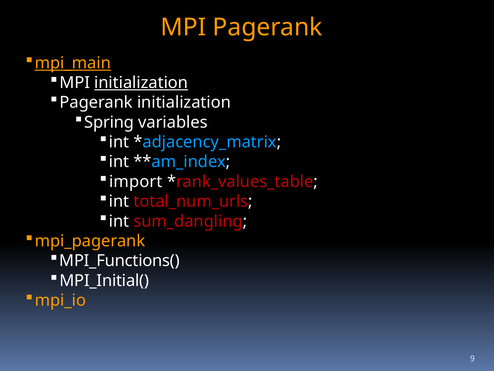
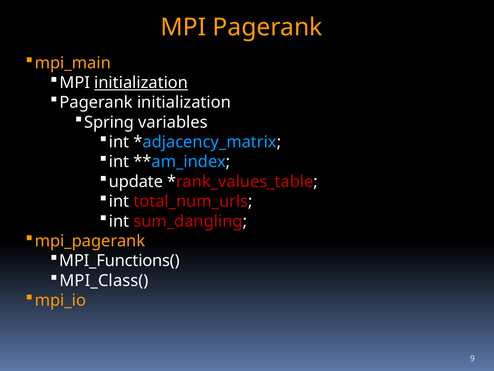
mpi_main underline: present -> none (73, 63)
import: import -> update (136, 181)
MPI_Initial(: MPI_Initial( -> MPI_Class( (104, 280)
